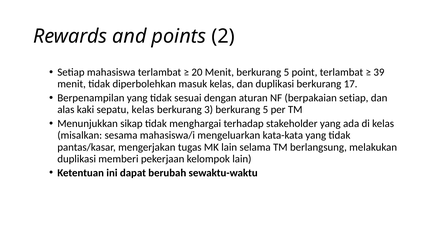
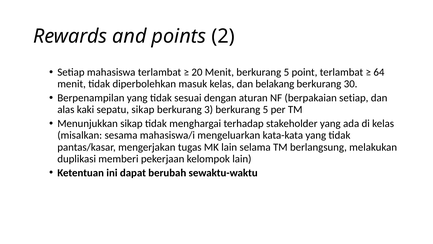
39: 39 -> 64 (379, 72)
dan duplikasi: duplikasi -> belakang (275, 84)
17: 17 -> 30 (351, 84)
sepatu kelas: kelas -> sikap (143, 110)
